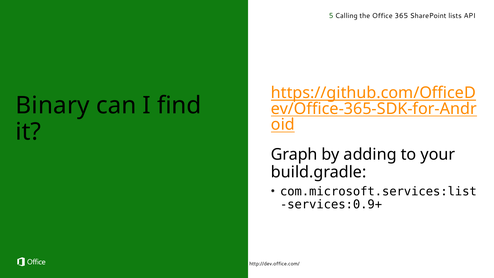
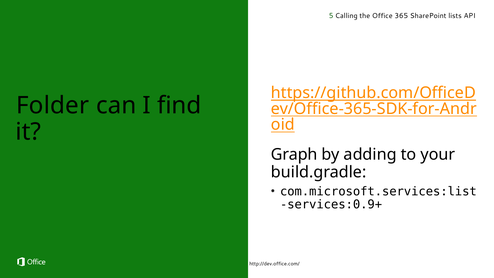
Binary: Binary -> Folder (53, 106)
